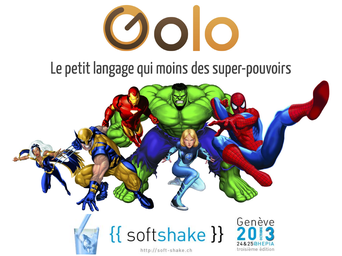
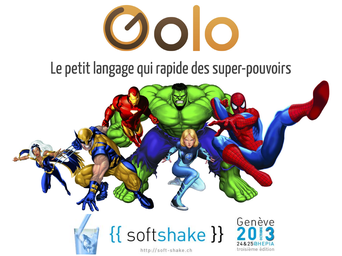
moins: moins -> rapide (172, 68)
